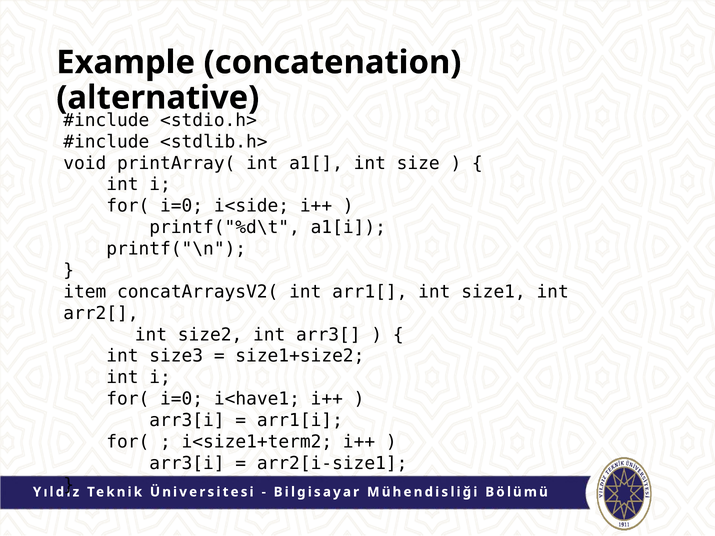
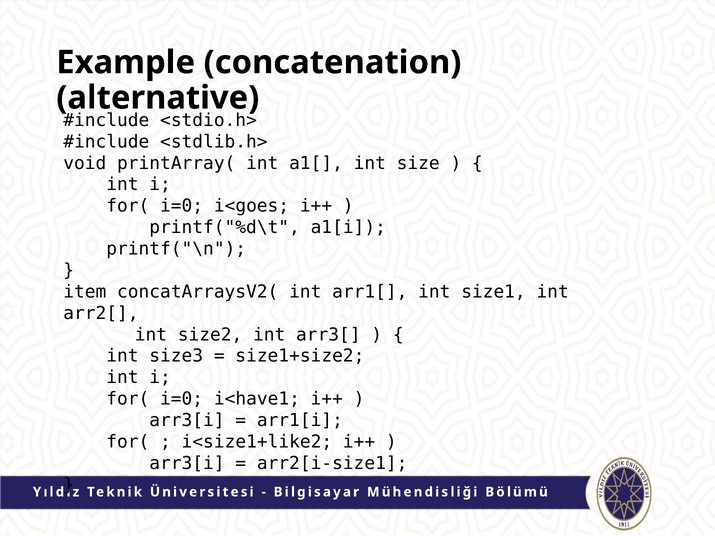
i<side: i<side -> i<goes (252, 206)
i<size1+term2: i<size1+term2 -> i<size1+like2 (257, 442)
